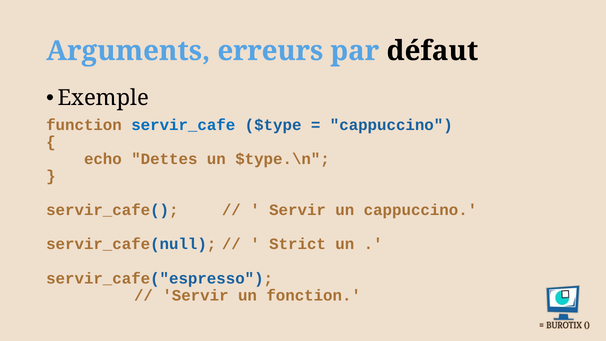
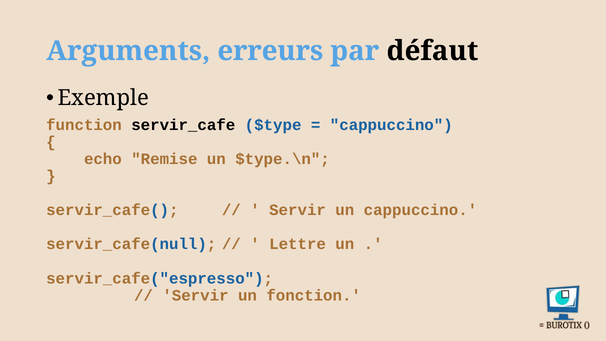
servir_cafe colour: blue -> black (183, 125)
Dettes: Dettes -> Remise (164, 159)
Strict: Strict -> Lettre (298, 244)
